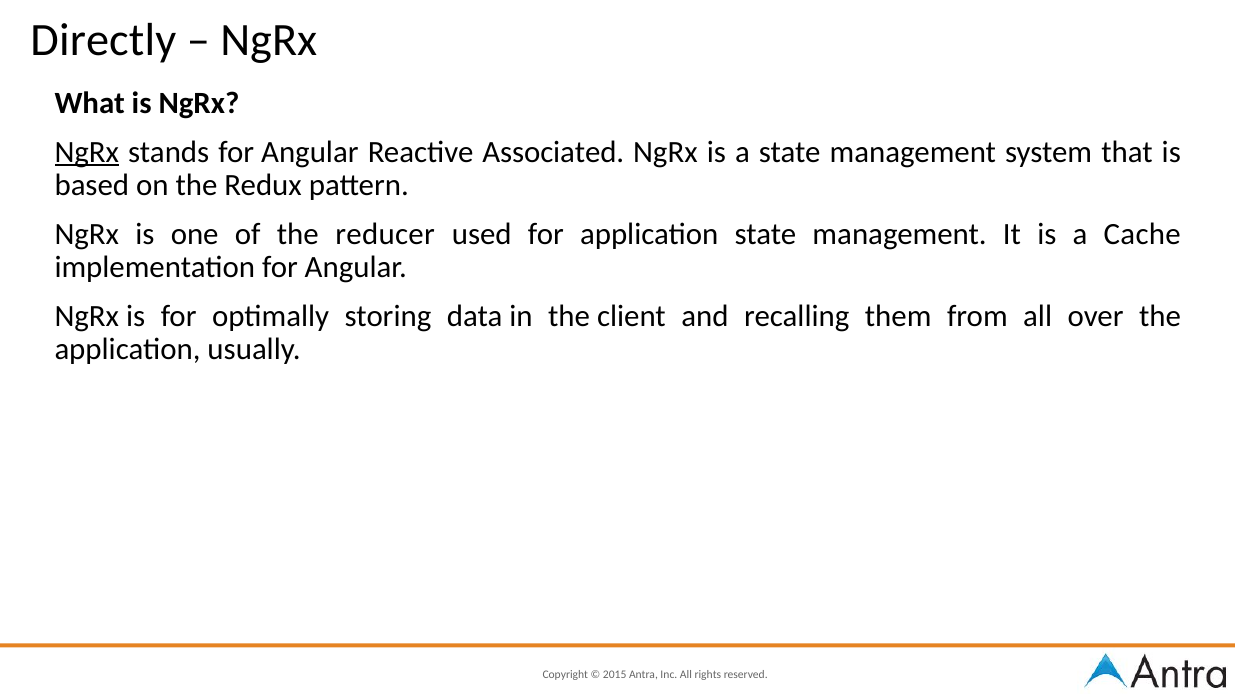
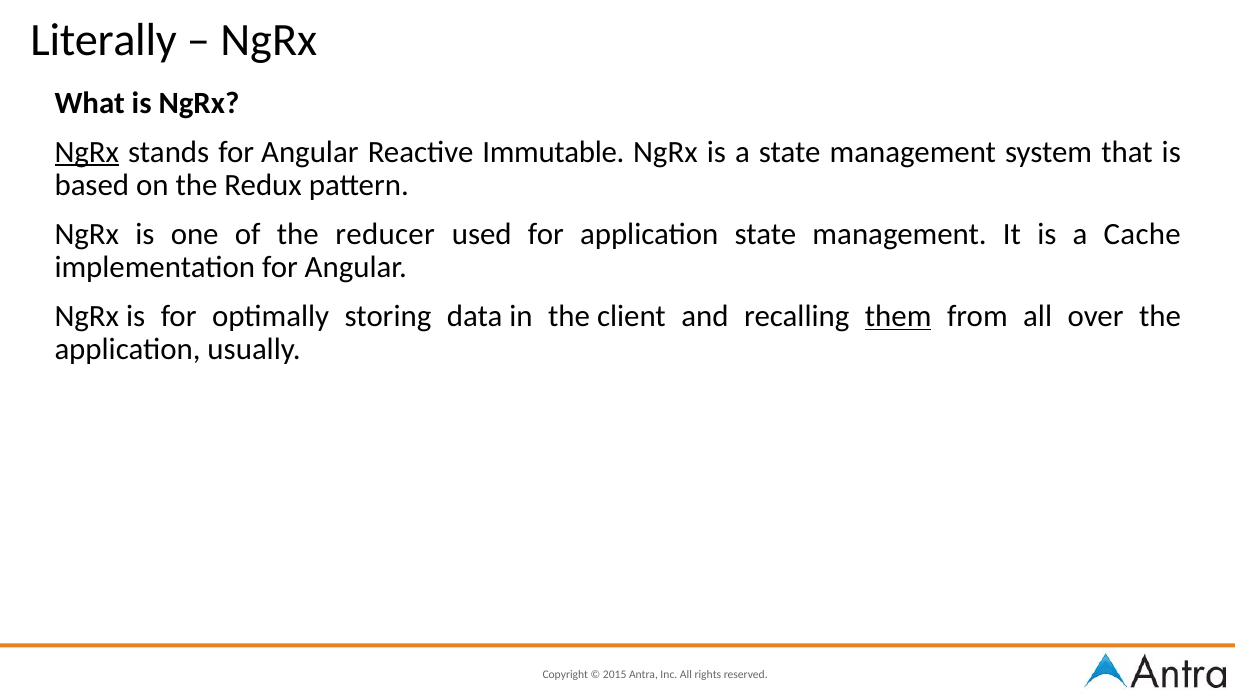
Directly: Directly -> Literally (104, 40)
Associated: Associated -> Immutable (553, 152)
them underline: none -> present (898, 316)
